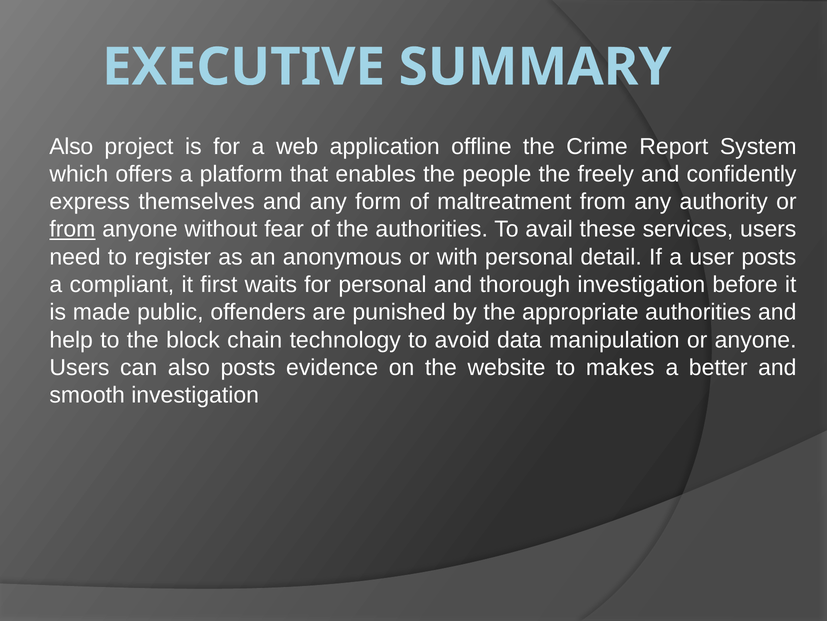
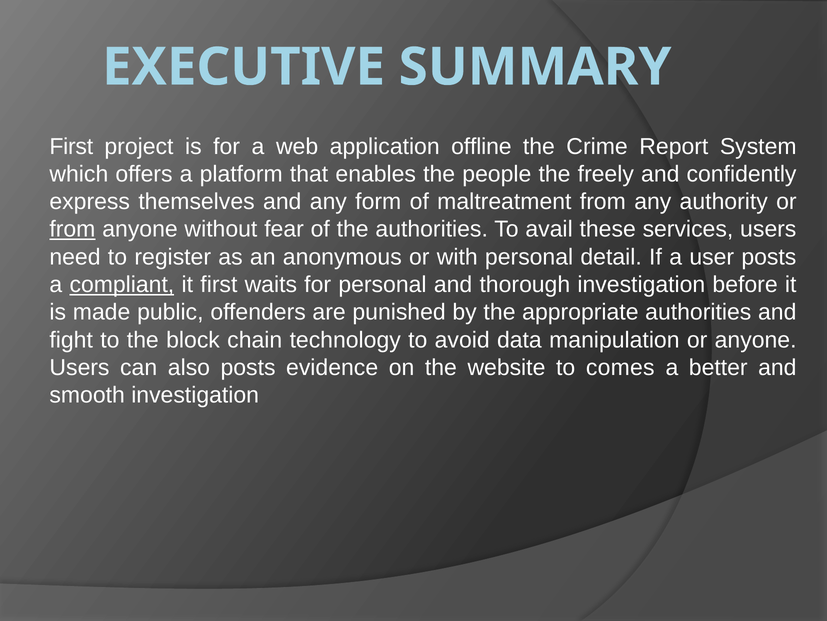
Also: Also -> First (71, 146)
compliant underline: none -> present (122, 284)
help: help -> fight (71, 340)
makes: makes -> comes (620, 367)
